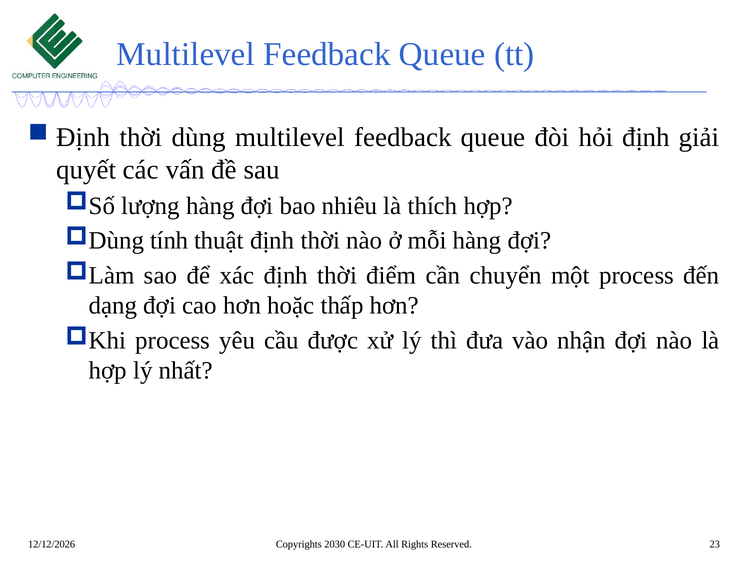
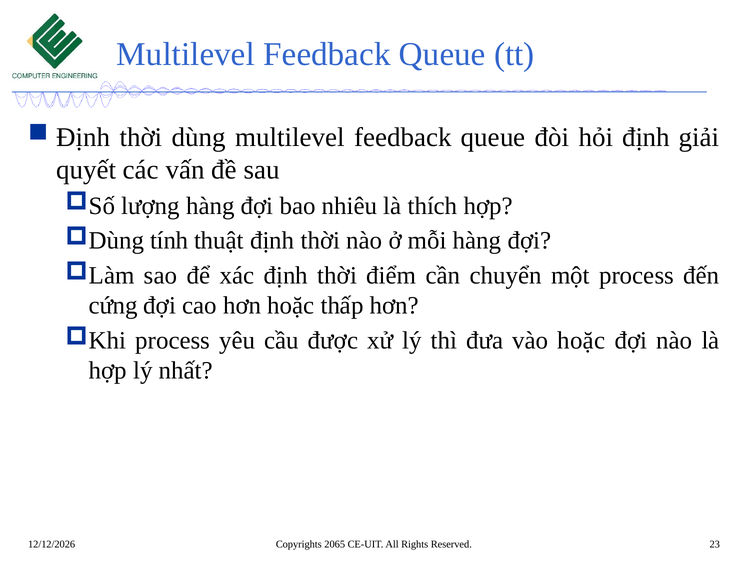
dạng: dạng -> cứng (113, 305)
vào nhận: nhận -> hoặc (581, 340)
2030: 2030 -> 2065 (335, 544)
